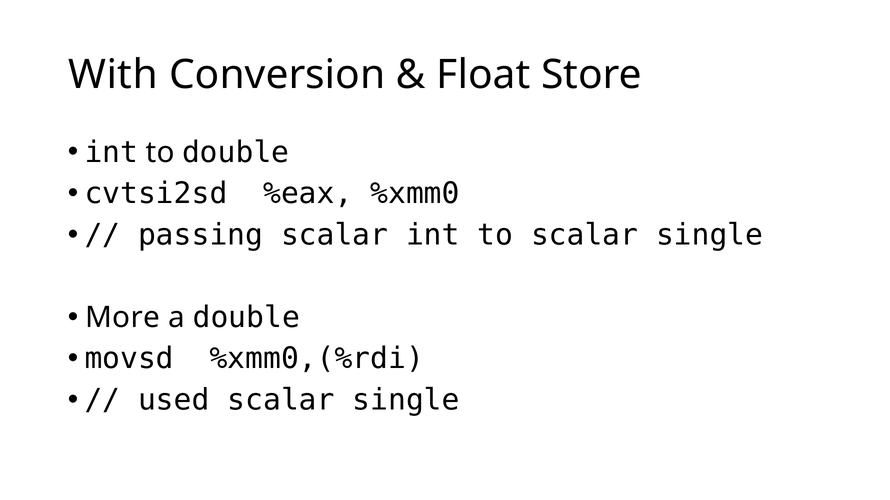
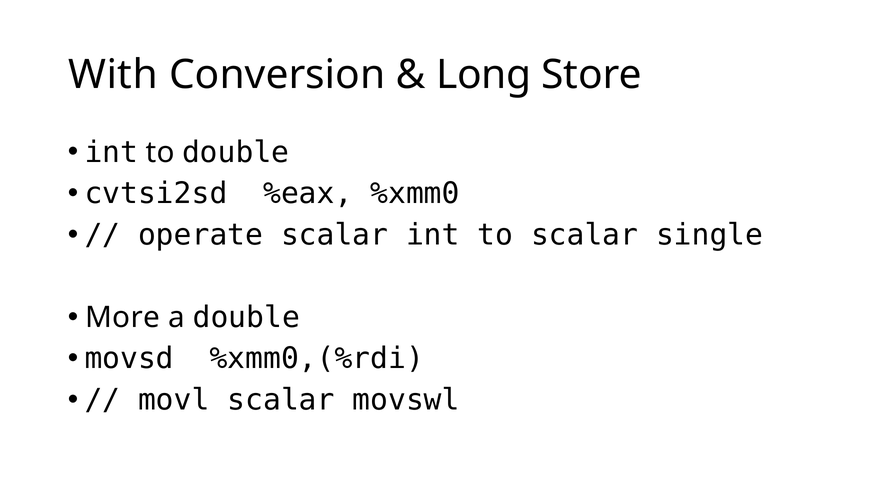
Float: Float -> Long (484, 75)
passing: passing -> operate (201, 235)
used: used -> movl (174, 400)
single: single -> movswl (406, 400)
